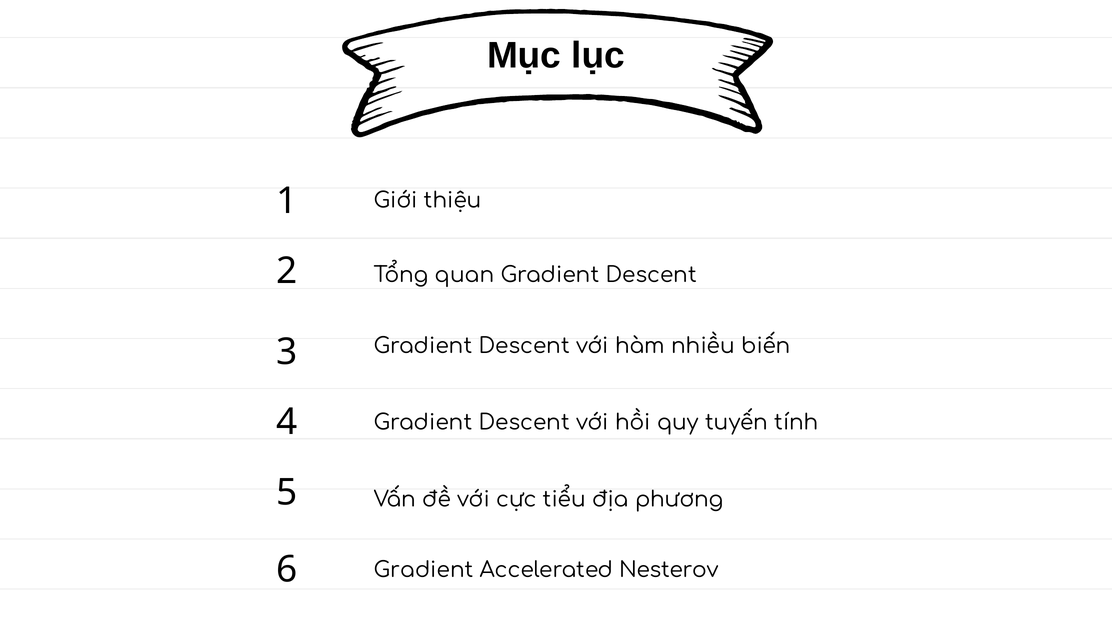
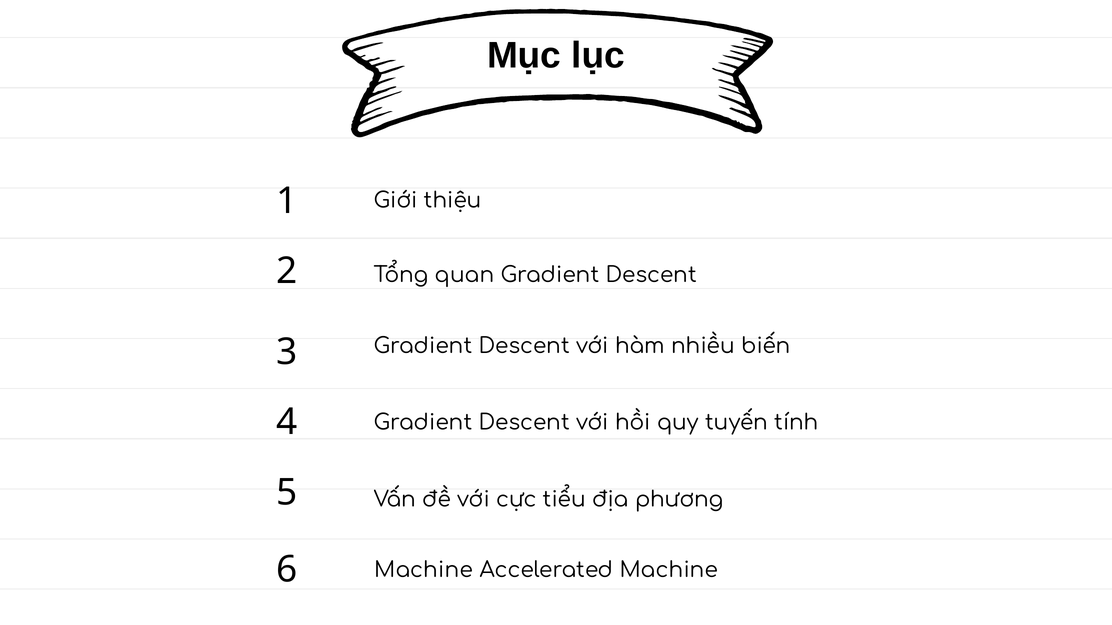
Gradient: Gradient -> Machine (423, 570)
Accelerated Nesterov: Nesterov -> Machine (669, 570)
